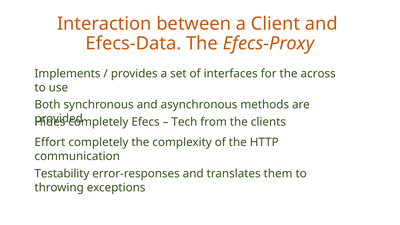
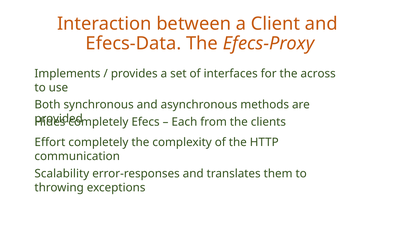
Tech: Tech -> Each (184, 122)
Testability: Testability -> Scalability (62, 174)
